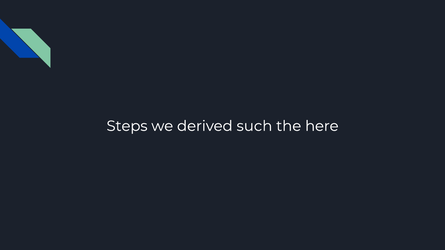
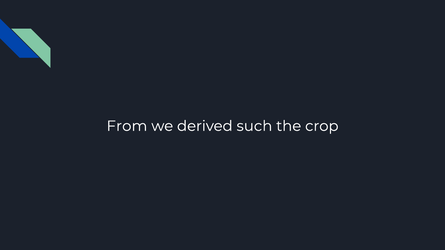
Steps: Steps -> From (127, 126)
here: here -> crop (322, 126)
